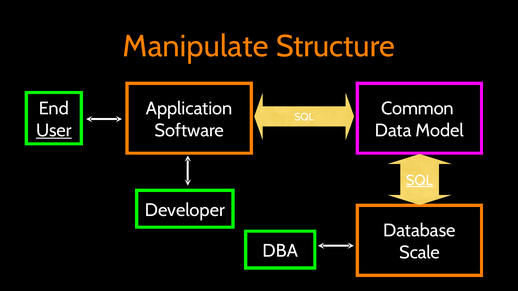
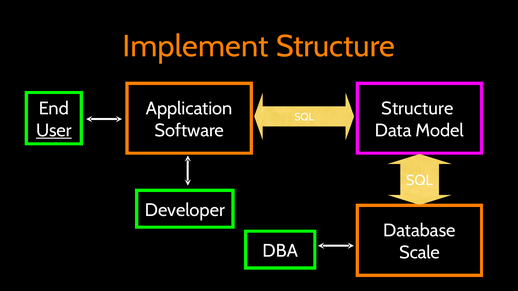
Manipulate: Manipulate -> Implement (196, 46)
Common: Common -> Structure (417, 109)
SQL underline: present -> none (419, 180)
